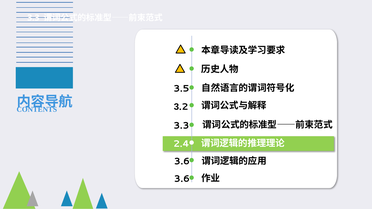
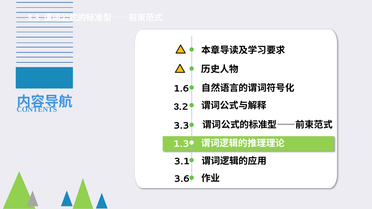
3.5: 3.5 -> 1.6 (181, 89)
2.4: 2.4 -> 1.3 (181, 144)
3.6: 3.6 -> 3.1 (182, 162)
